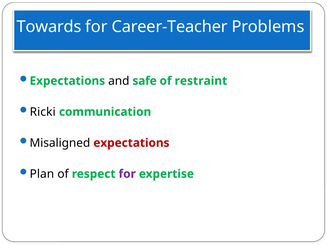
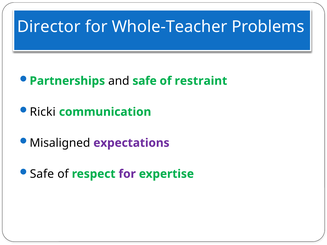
Towards: Towards -> Director (49, 27)
Career-Teacher: Career-Teacher -> Whole-Teacher (170, 27)
Expectations: Expectations -> Partnerships (67, 81)
expectations colour: red -> purple (131, 143)
Plan: Plan -> Safe (42, 174)
